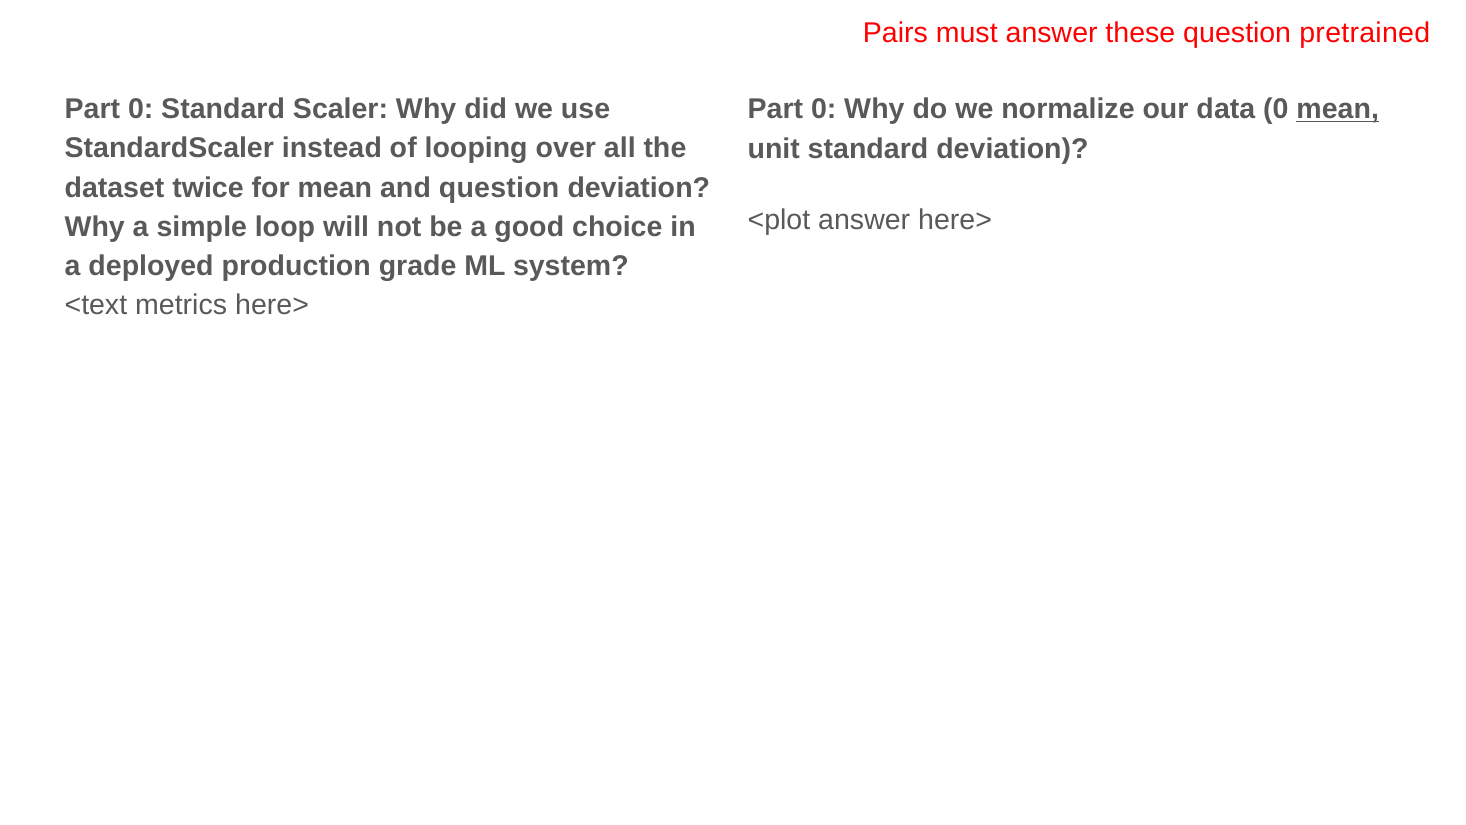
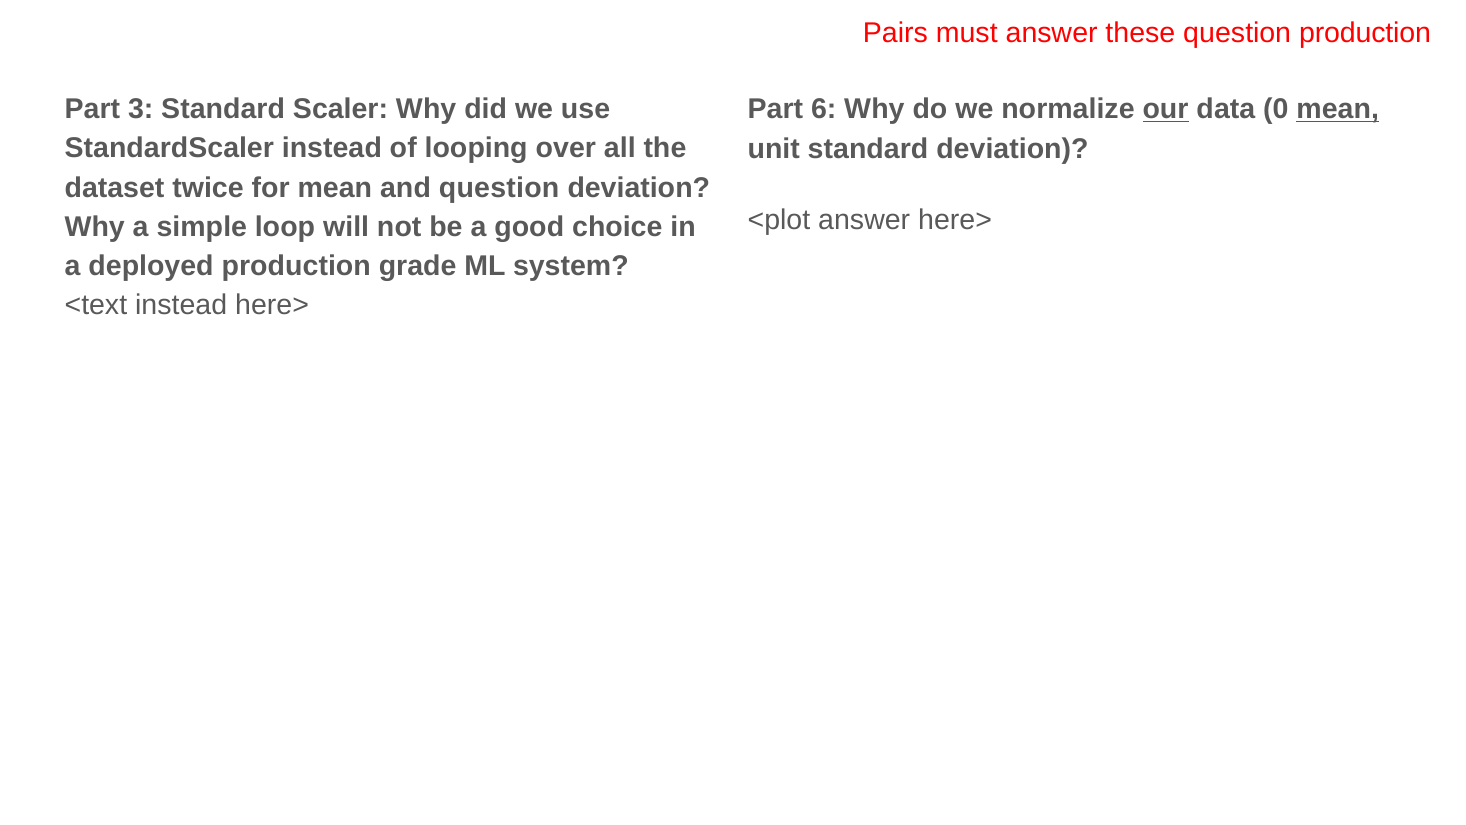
question pretrained: pretrained -> production (1365, 33)
0: 0 -> 3 (141, 109)
0: 0 -> 6 (824, 109)
our underline: none -> present (1165, 109)
<text metrics: metrics -> instead (181, 305)
